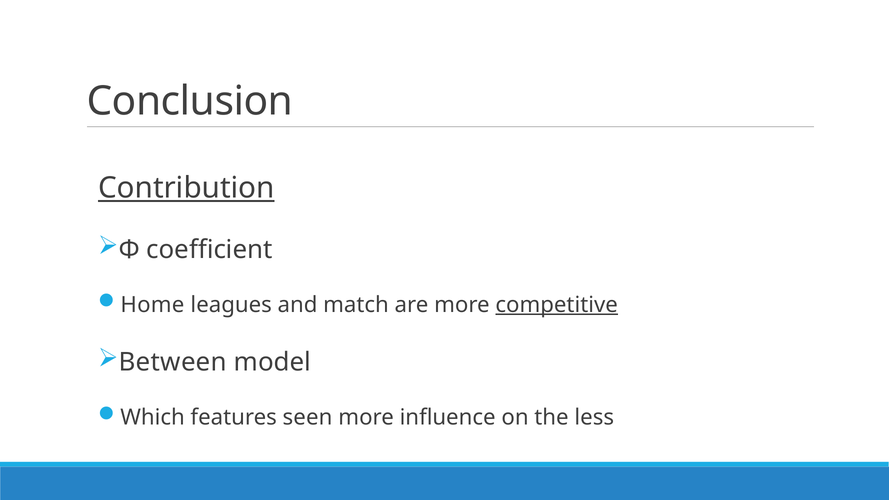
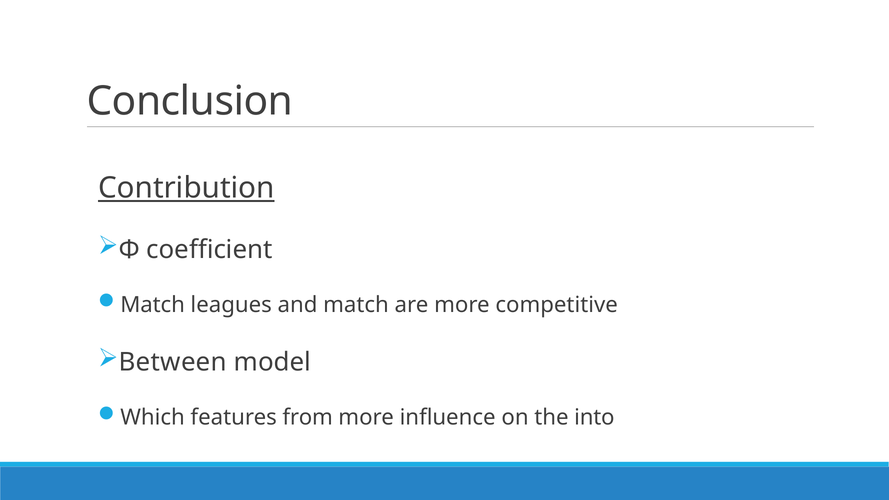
Home: Home -> Match (153, 305)
competitive underline: present -> none (557, 305)
seen: seen -> from (308, 417)
less: less -> into (594, 417)
